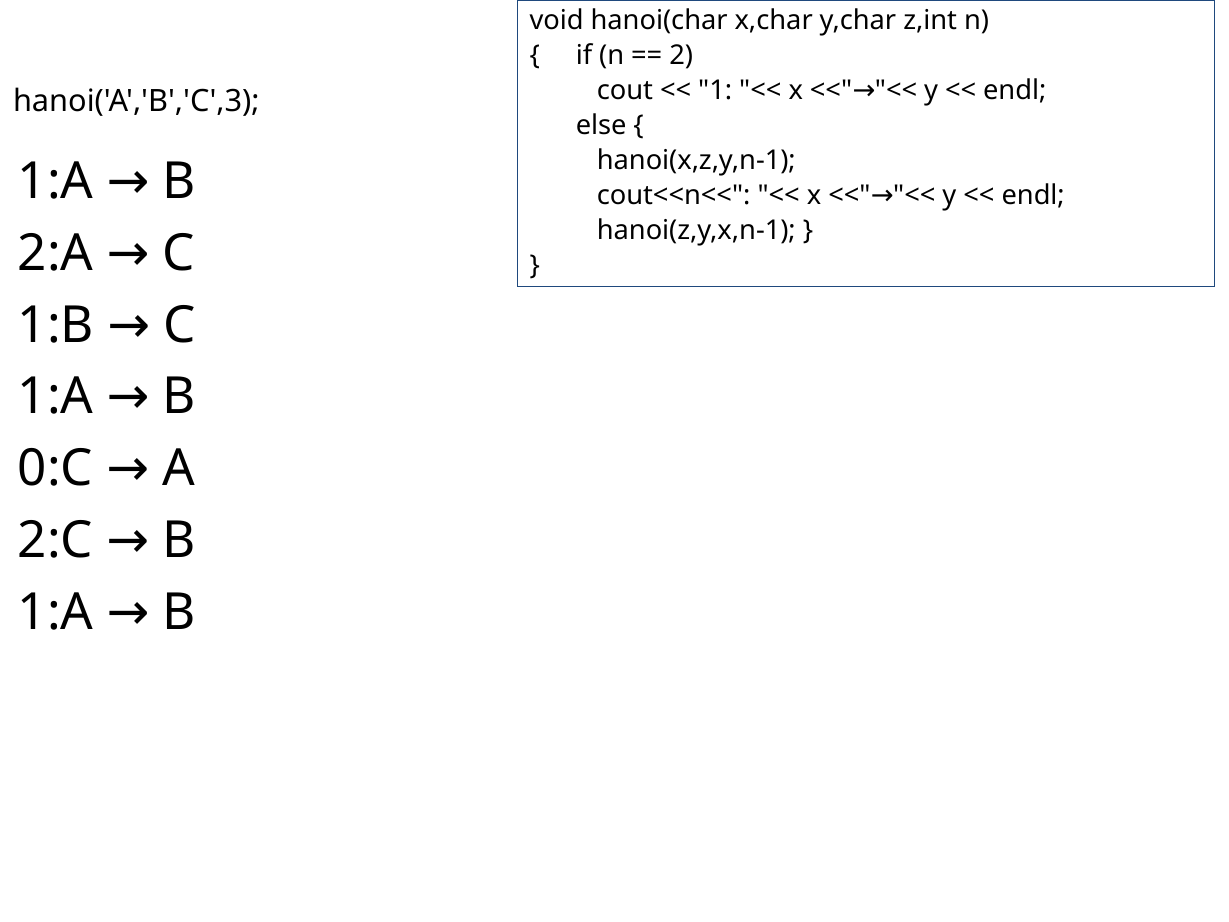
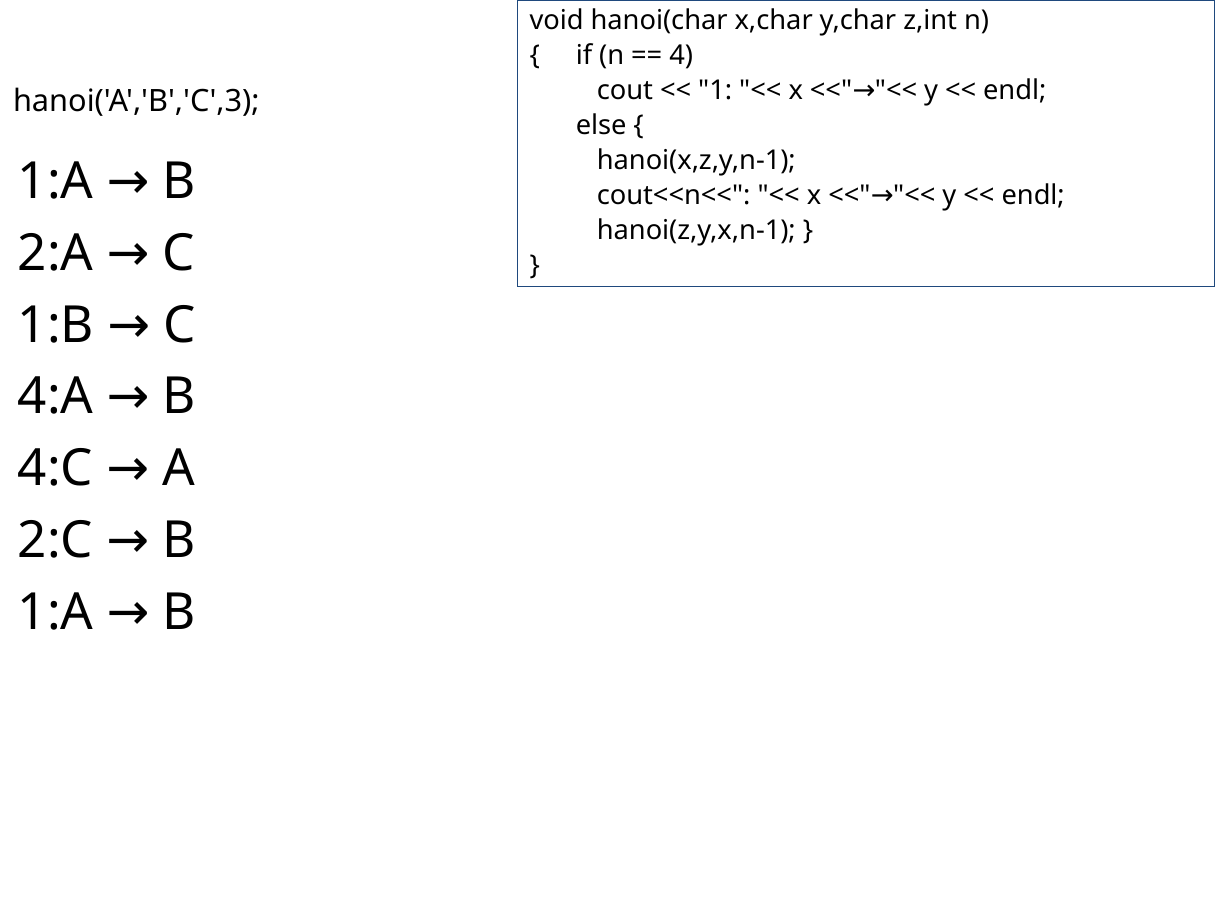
2: 2 -> 4 (681, 56)
1:A: 1:A -> 4:A (56, 397)
0:C: 0:C -> 4:C (55, 469)
